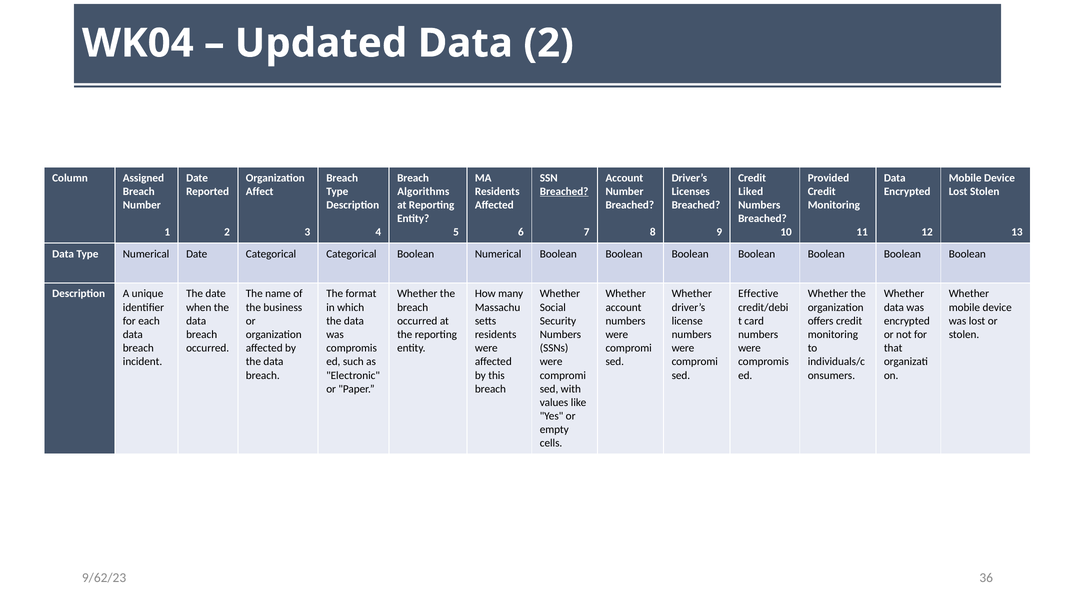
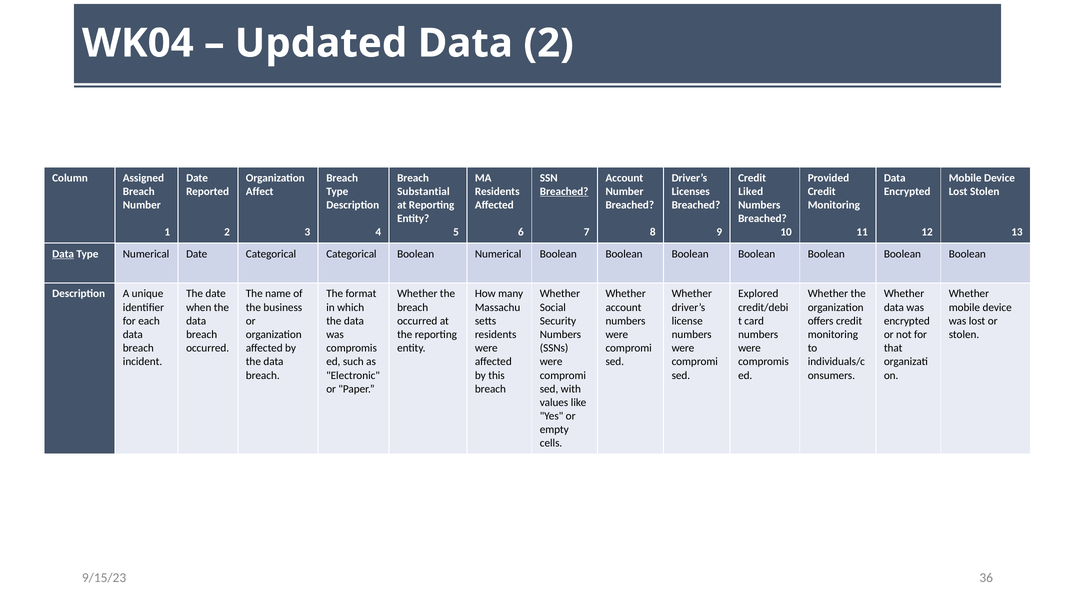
Algorithms: Algorithms -> Substantial (423, 191)
Data underline: none -> present (63, 254)
Effective: Effective -> Explored (758, 294)
9/62/23: 9/62/23 -> 9/15/23 (104, 577)
